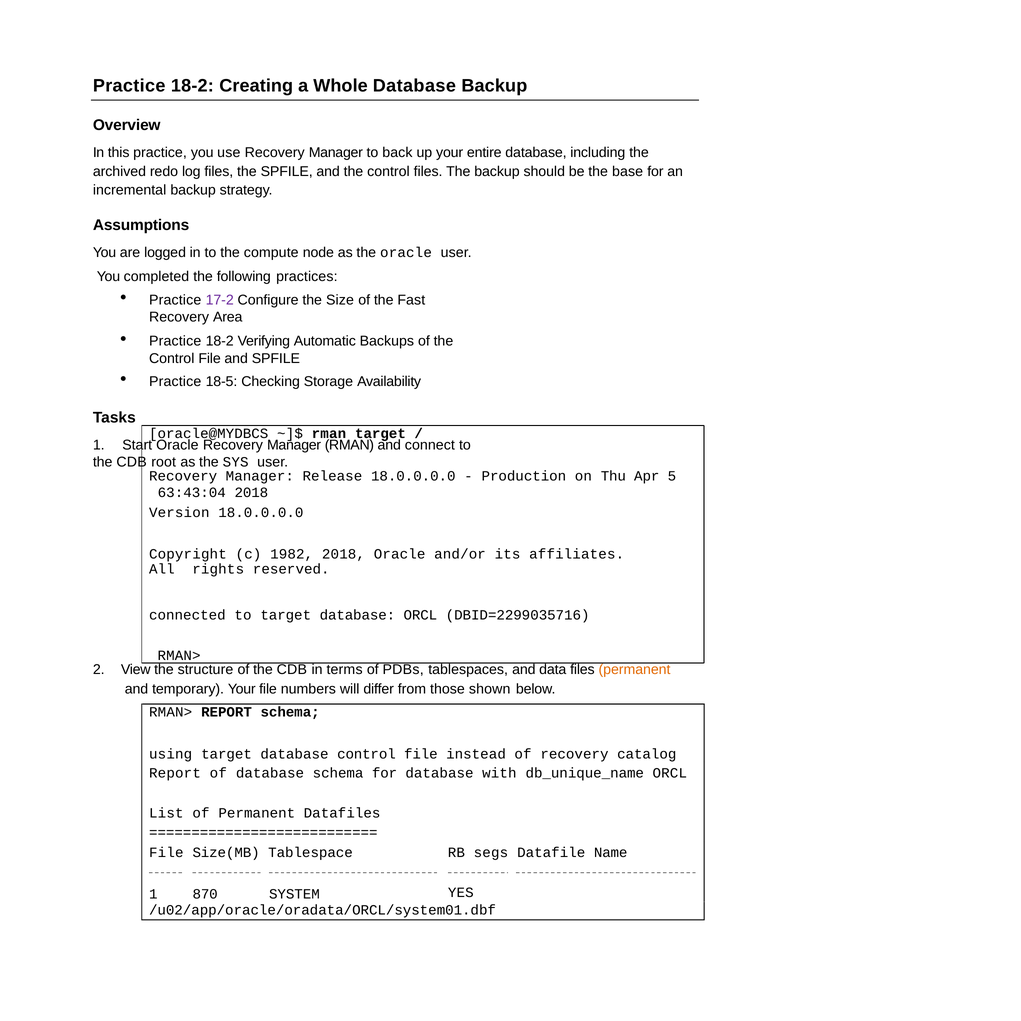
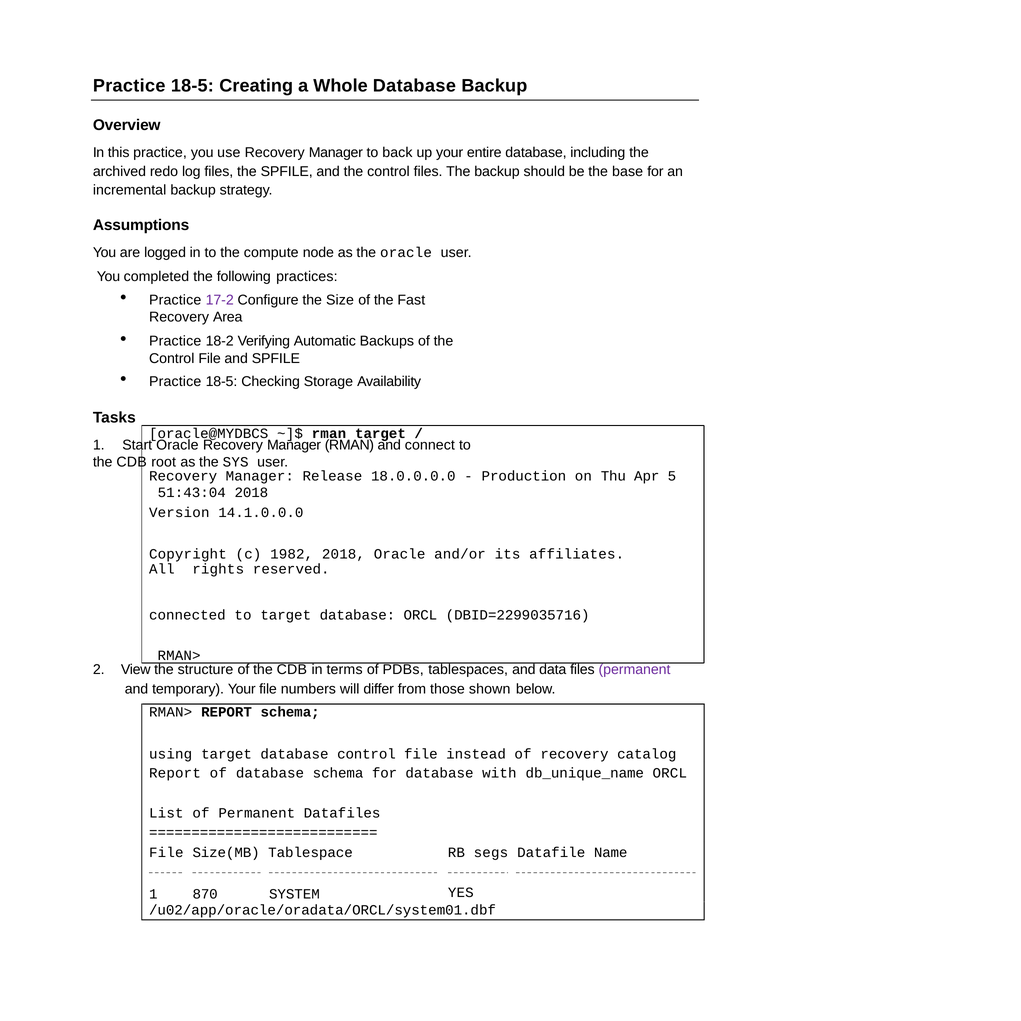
18-2: 18-2 -> 18-5 (192, 86)
63:43:04: 63:43:04 -> 51:43:04 (192, 493)
Version 18.0.0.0.0: 18.0.0.0.0 -> 14.1.0.0.0 (261, 513)
permanent colour: orange -> purple (635, 670)
